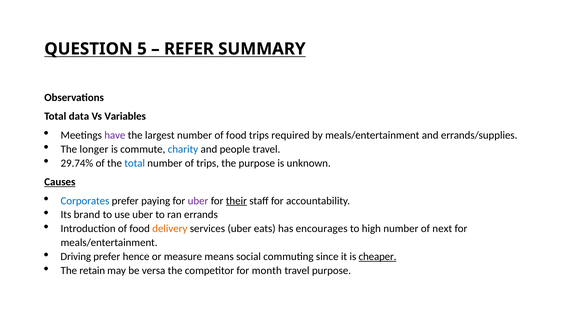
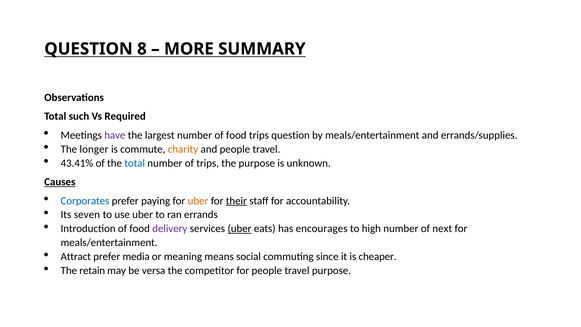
5: 5 -> 8 (142, 49)
REFER: REFER -> MORE (189, 49)
data: data -> such (79, 116)
Variables: Variables -> Required (125, 116)
trips required: required -> question (291, 135)
charity colour: blue -> orange (183, 149)
29.74%: 29.74% -> 43.41% (77, 163)
uber colour: purple -> orange (198, 201)
brand: brand -> seven (87, 215)
delivery colour: orange -> purple (170, 229)
uber underline: none -> present (239, 229)
Driving: Driving -> Attract (76, 257)
hence: hence -> media (136, 257)
measure: measure -> meaning (183, 257)
cheaper underline: present -> none (378, 257)
for month: month -> people (267, 271)
